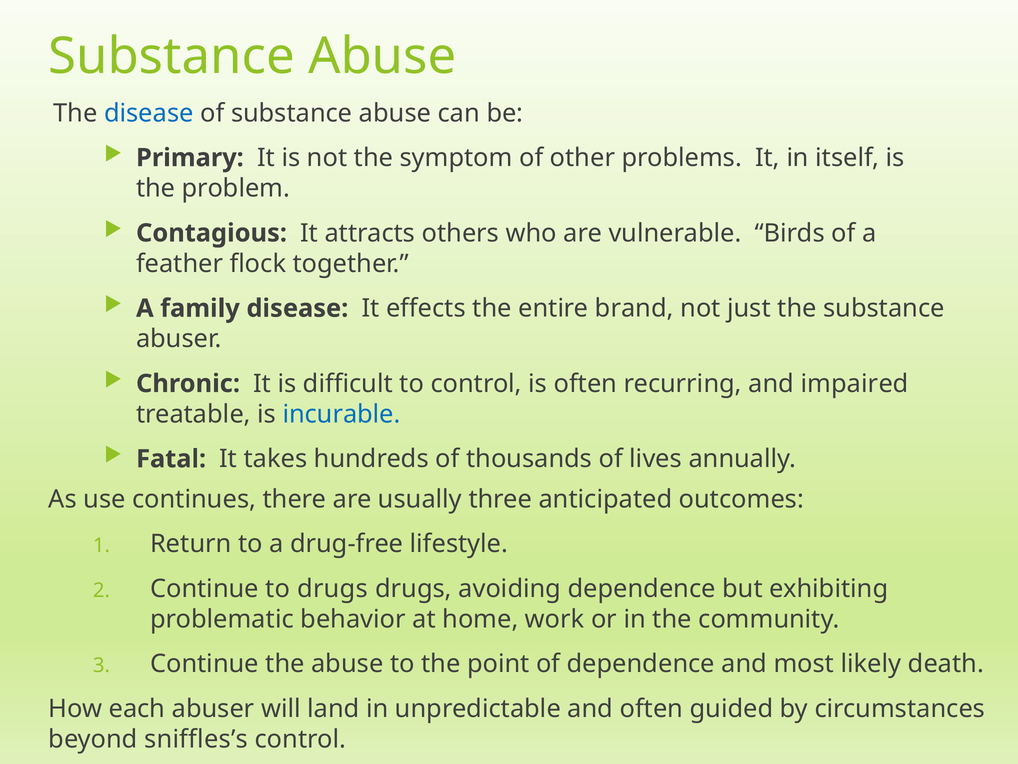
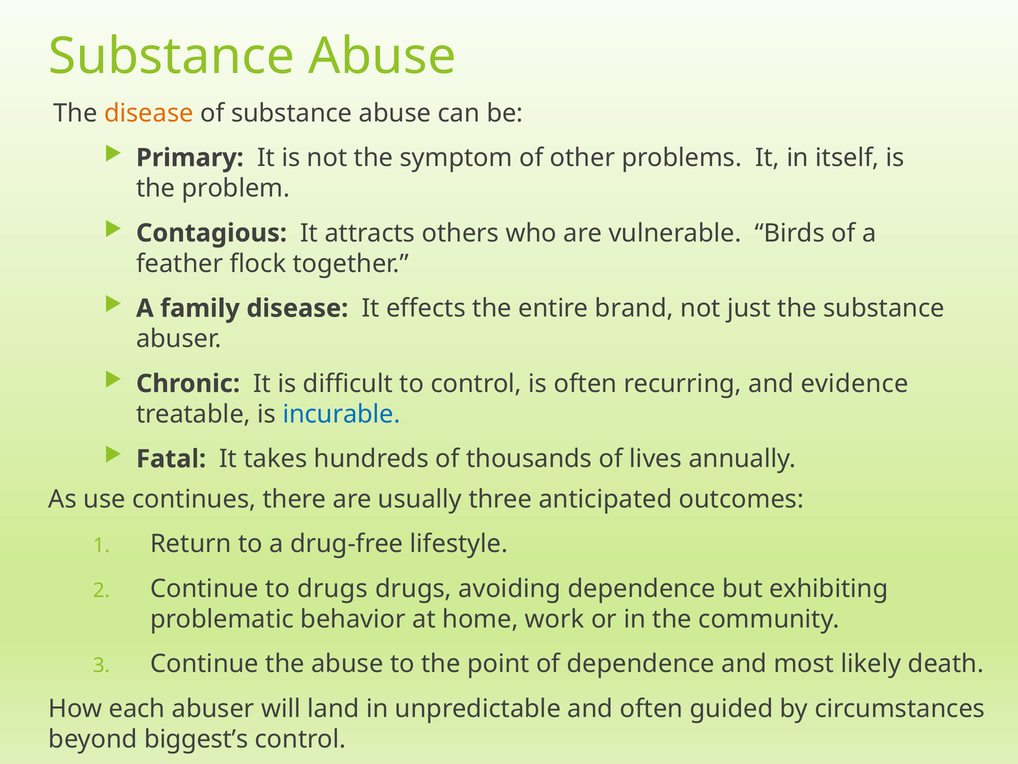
disease colour: blue -> orange (149, 113)
impaired: impaired -> evidence (855, 383)
sniffles’s: sniffles’s -> biggest’s (196, 739)
